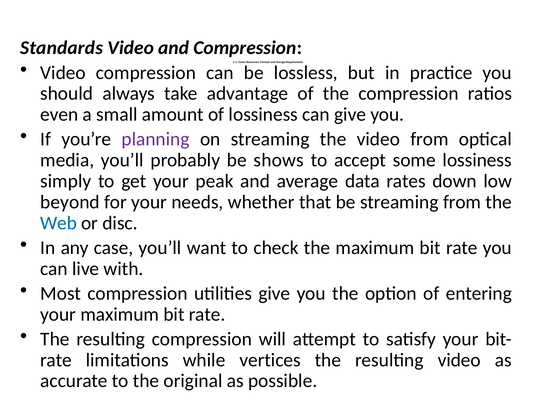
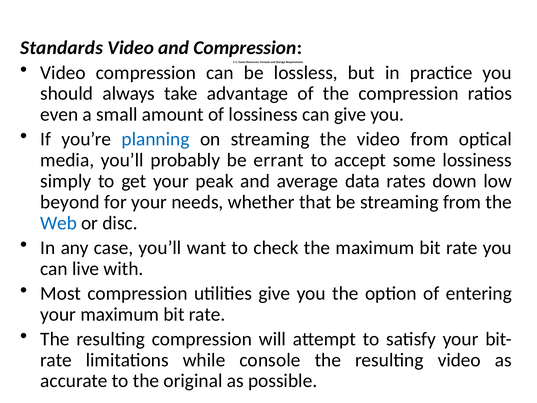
planning colour: purple -> blue (156, 139)
shows: shows -> errant (279, 160)
vertices: vertices -> console (270, 360)
